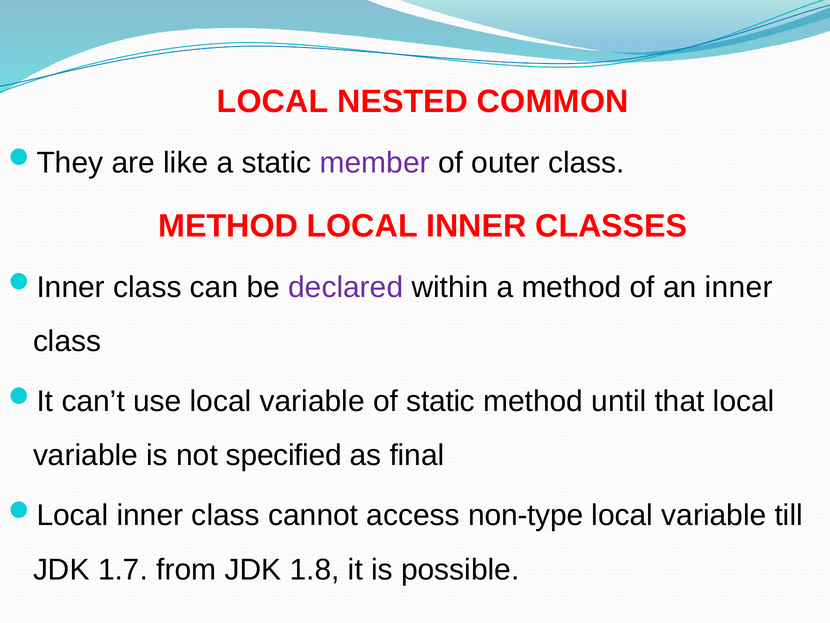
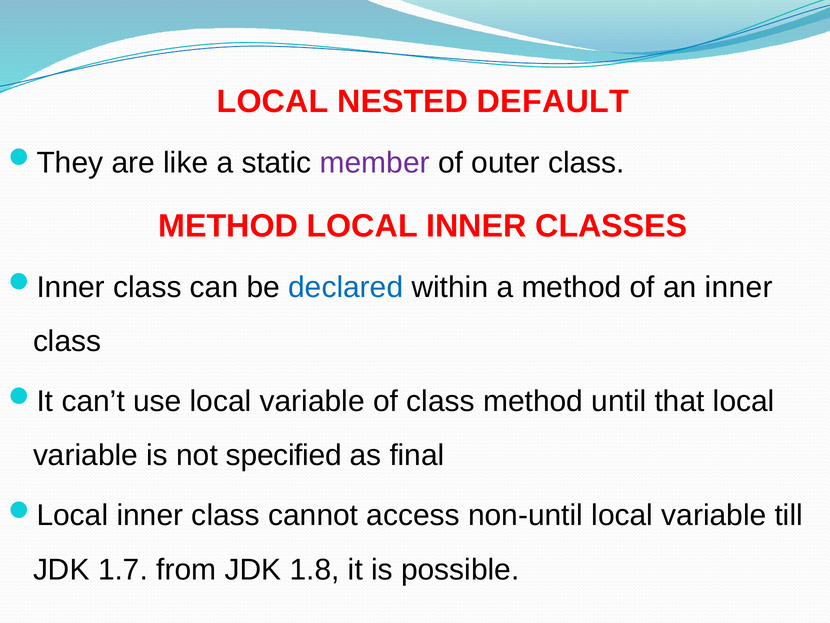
COMMON: COMMON -> DEFAULT (553, 101)
declared colour: purple -> blue (346, 287)
of static: static -> class (441, 401)
non-type: non-type -> non-until (526, 515)
